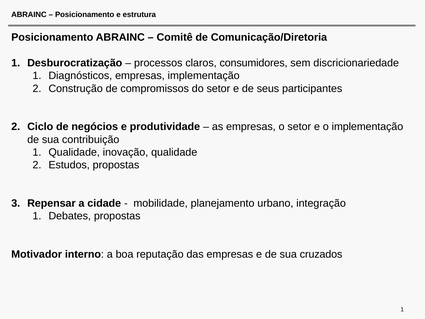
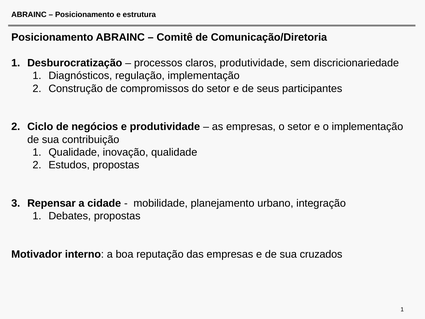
claros consumidores: consumidores -> produtividade (253, 63)
Diagnósticos empresas: empresas -> regulação (140, 76)
